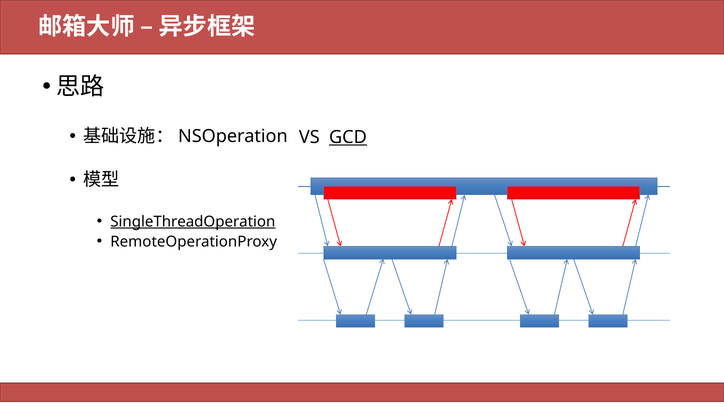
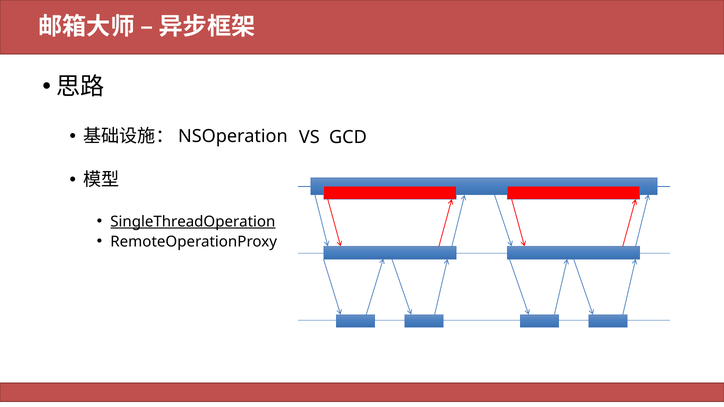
GCD underline: present -> none (348, 137)
